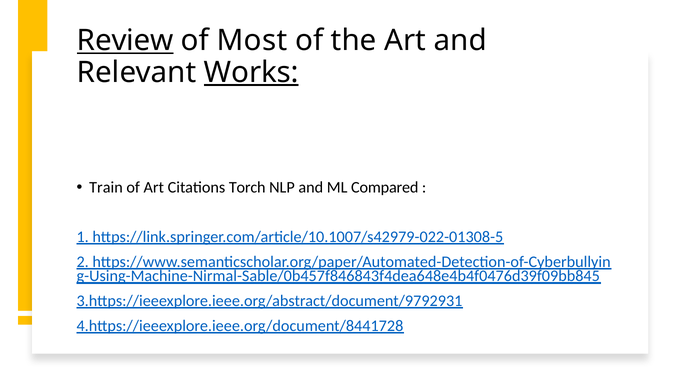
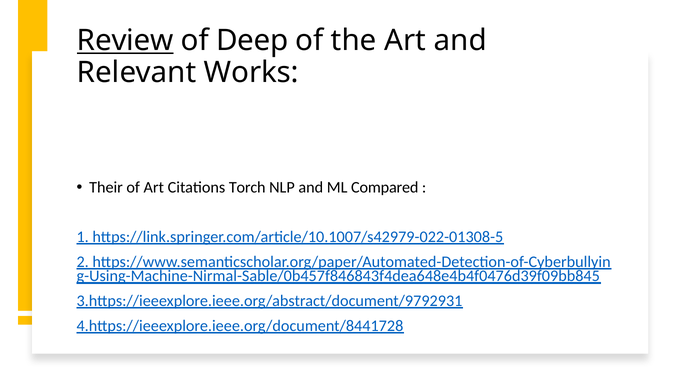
Most: Most -> Deep (252, 40)
Works underline: present -> none (251, 72)
Train: Train -> Their (106, 188)
